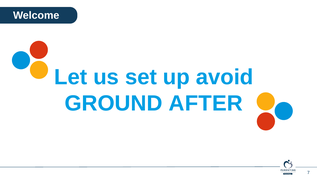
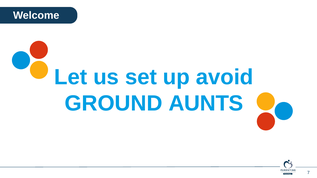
AFTER: AFTER -> AUNTS (206, 104)
